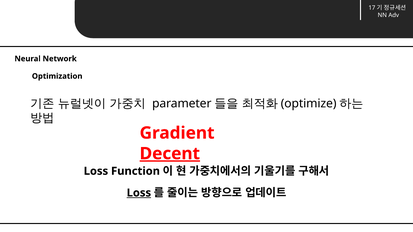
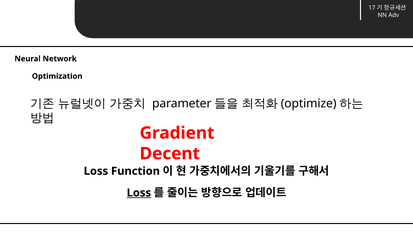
Decent underline: present -> none (170, 154)
